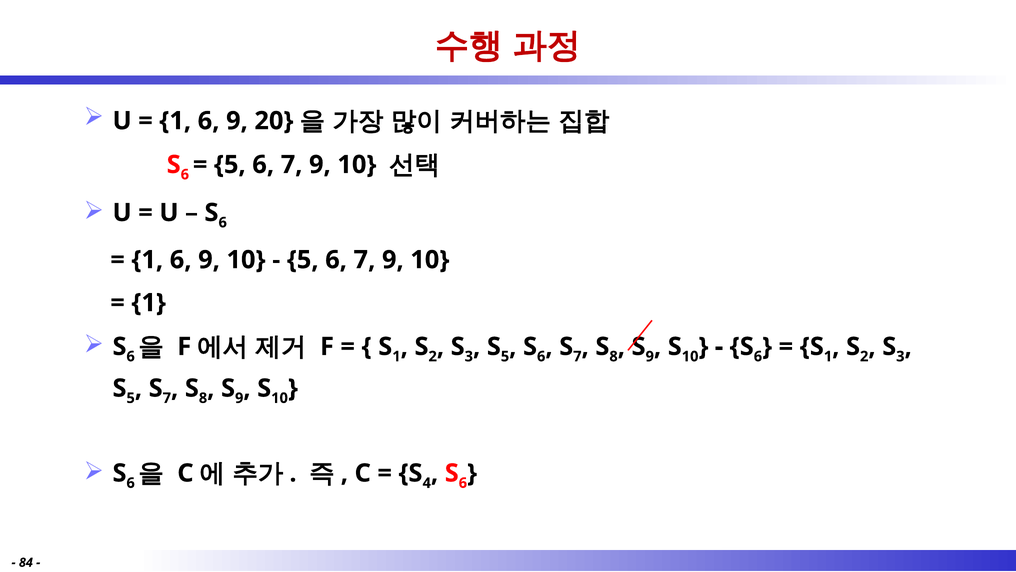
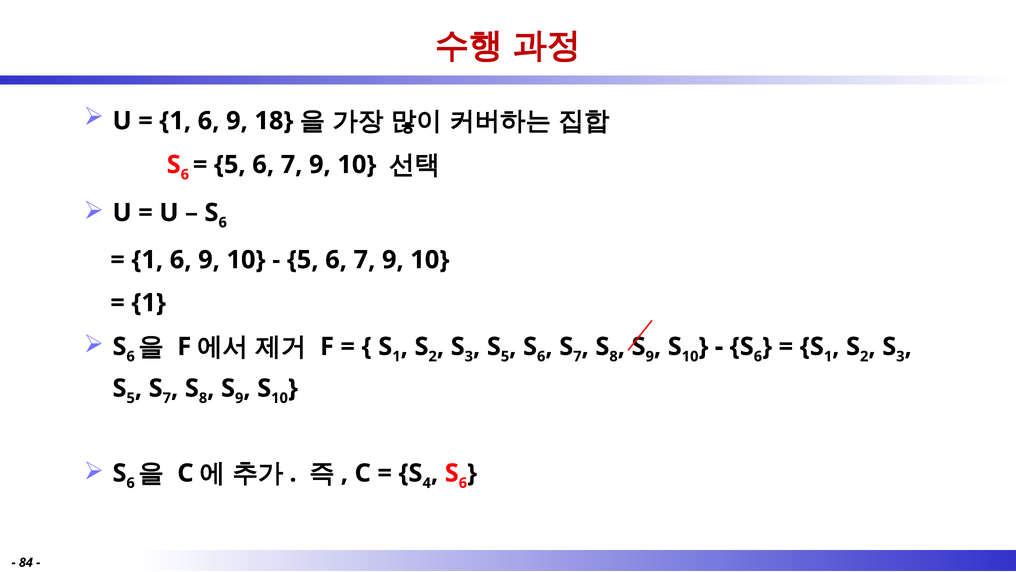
20: 20 -> 18 (274, 121)
